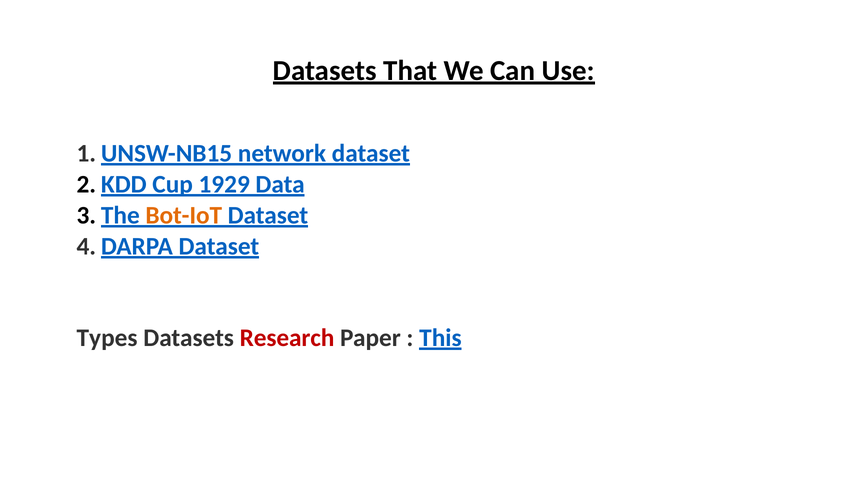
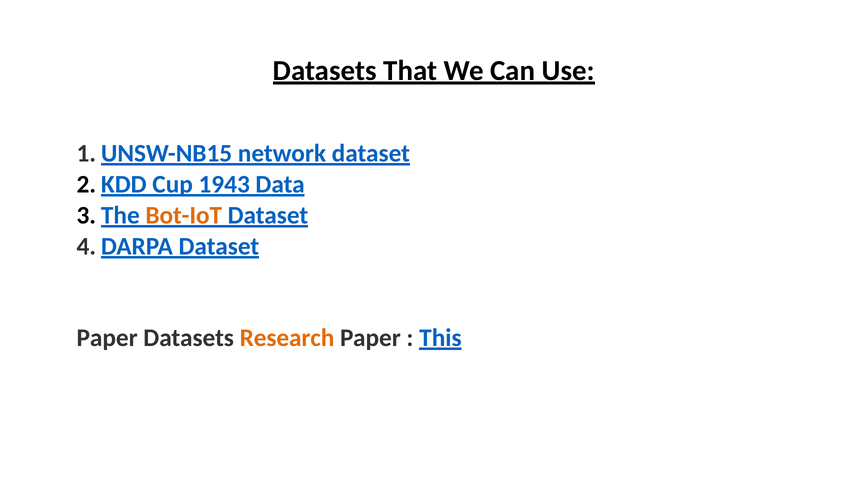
1929: 1929 -> 1943 (224, 185)
Types: Types -> Paper (107, 338)
Research colour: red -> orange (287, 338)
